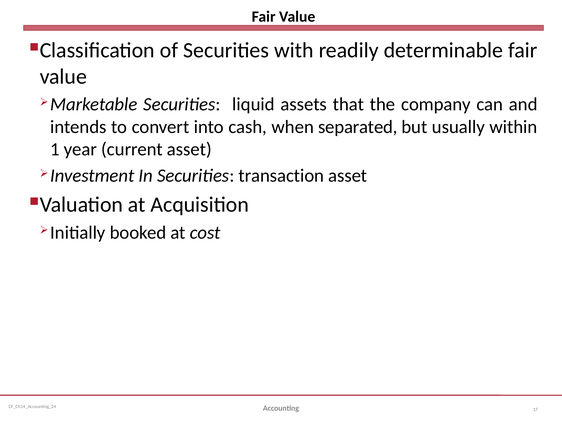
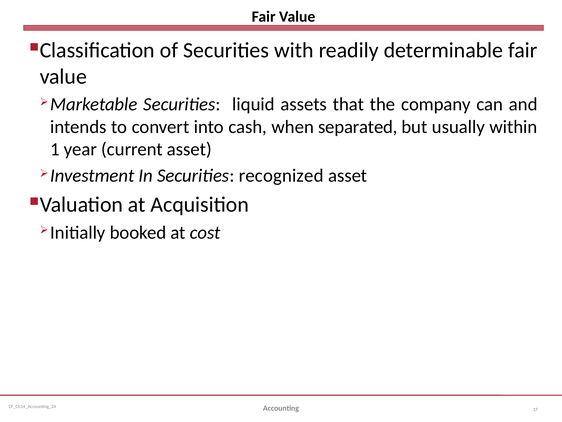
transaction: transaction -> recognized (281, 176)
